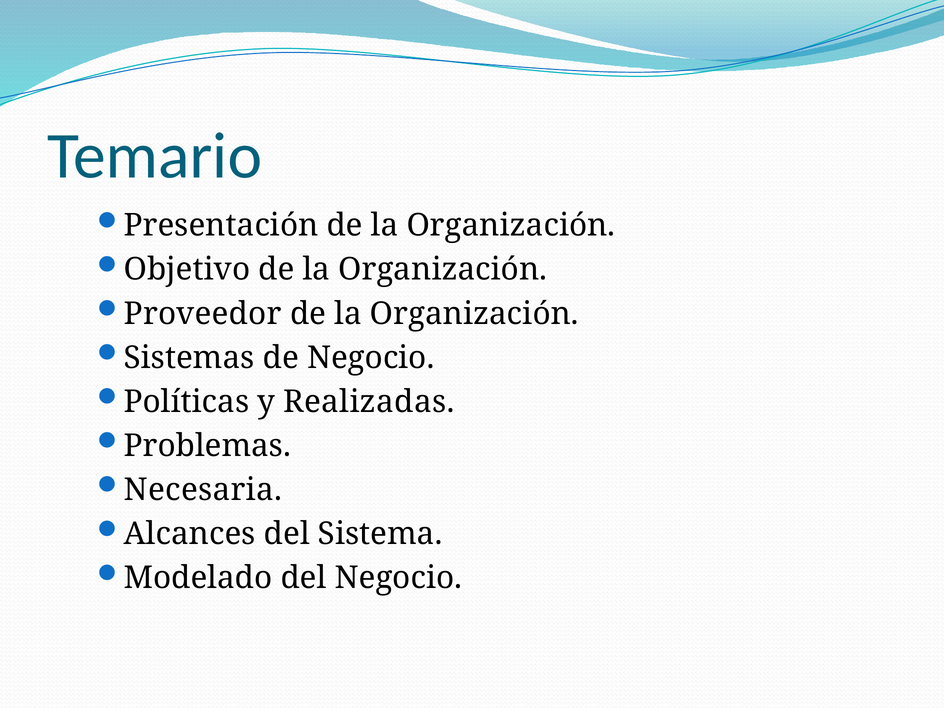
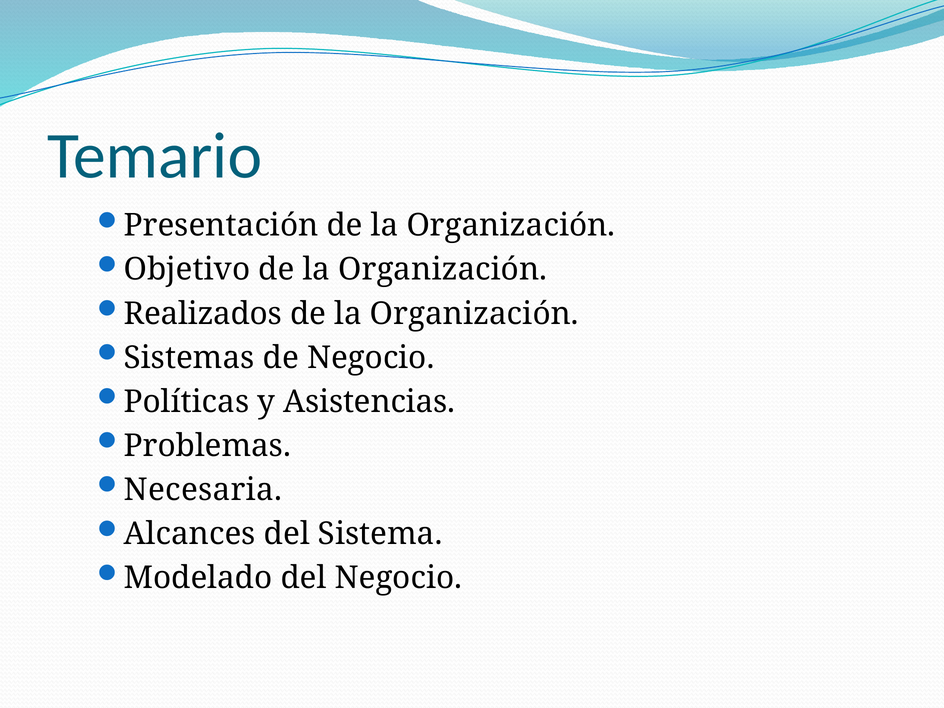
Proveedor: Proveedor -> Realizados (203, 314)
Realizadas: Realizadas -> Asistencias (369, 402)
